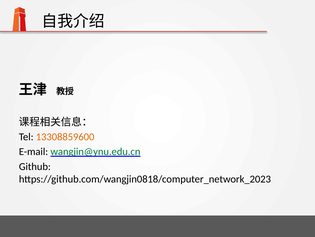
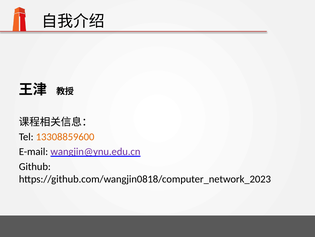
wangjin@ynu.edu.cn colour: green -> purple (95, 151)
